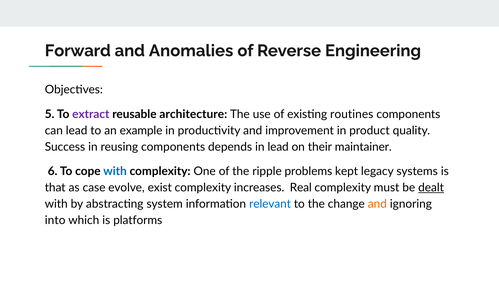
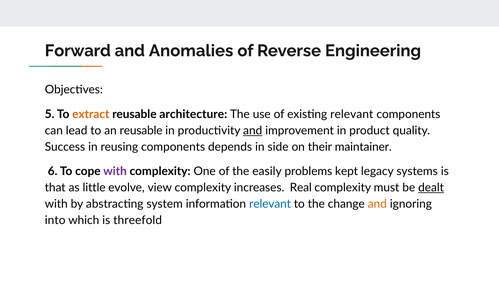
extract colour: purple -> orange (91, 114)
existing routines: routines -> relevant (352, 114)
an example: example -> reusable (141, 130)
and underline: none -> present (253, 130)
in lead: lead -> side (278, 147)
with colour: blue -> purple (115, 171)
ripple: ripple -> easily (267, 171)
case: case -> little (94, 187)
exist: exist -> view (160, 187)
platforms: platforms -> threefold (138, 220)
